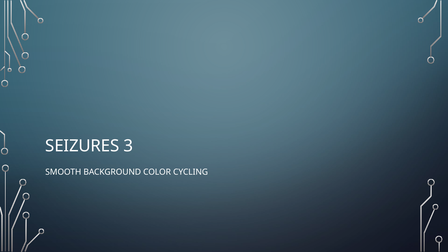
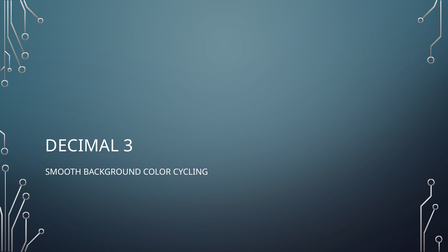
SEIZURES: SEIZURES -> DECIMAL (82, 146)
